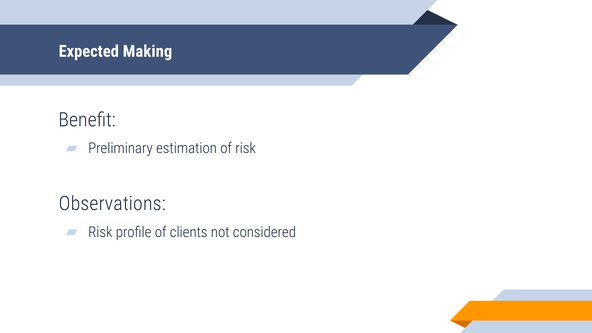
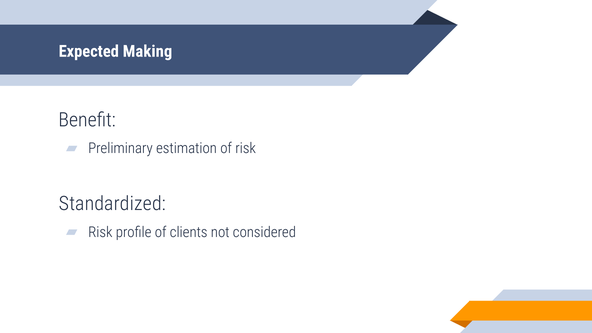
Observations: Observations -> Standardized (112, 204)
